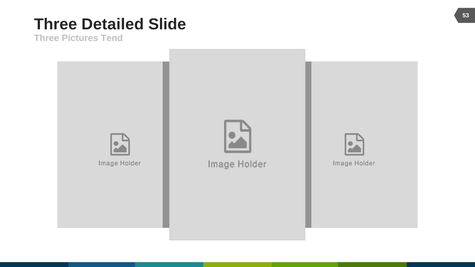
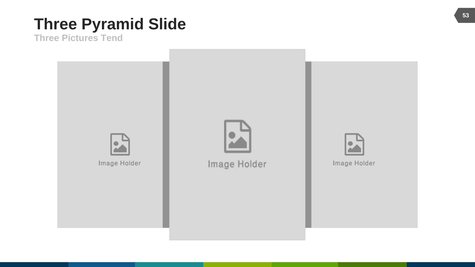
Detailed: Detailed -> Pyramid (113, 24)
